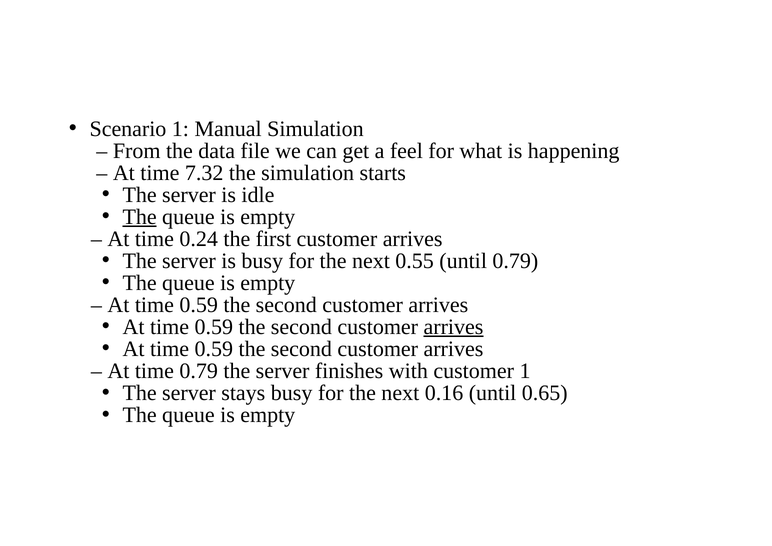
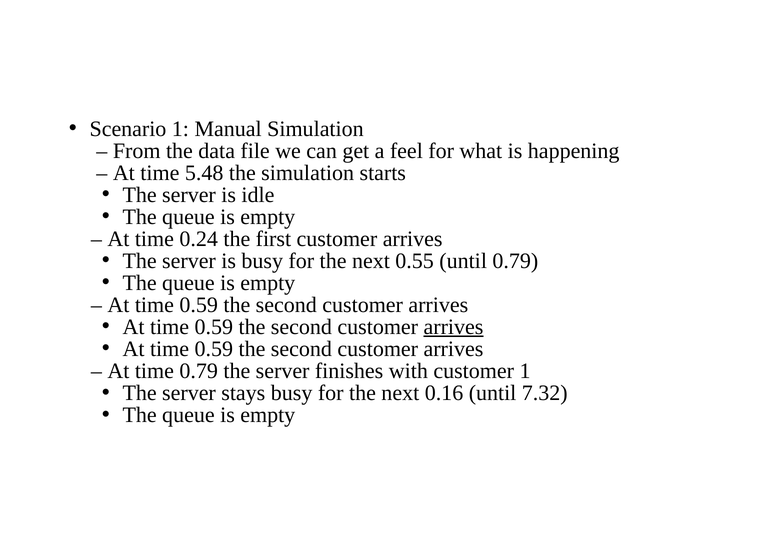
7.32: 7.32 -> 5.48 (204, 173)
The underline: present -> none (140, 217)
0.65: 0.65 -> 7.32 (545, 393)
